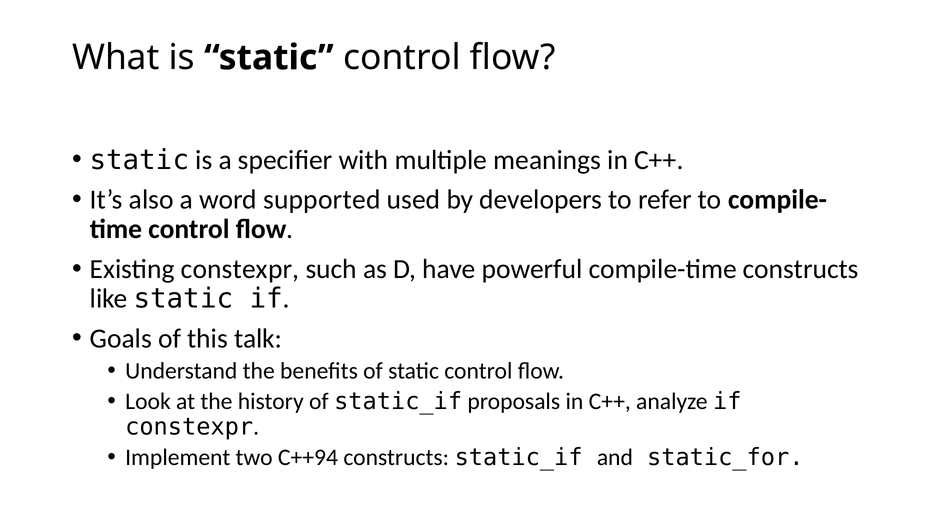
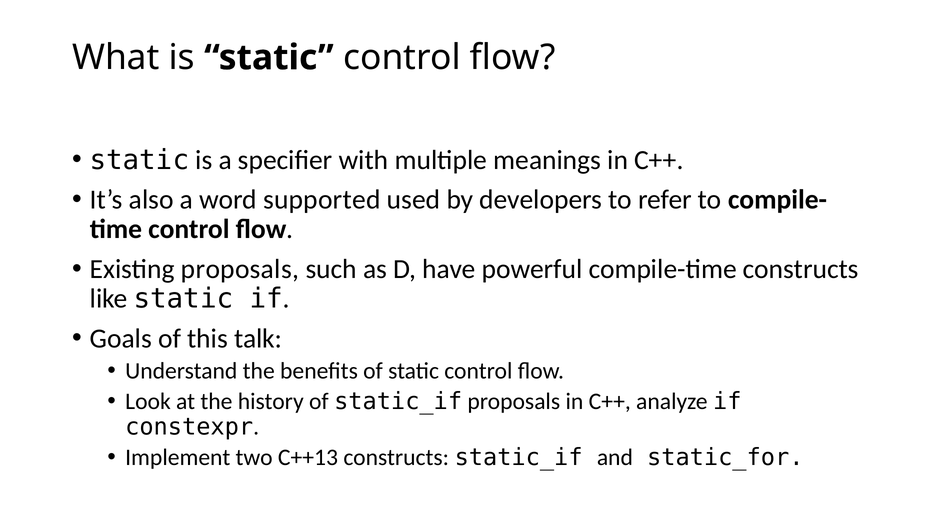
Existing constexpr: constexpr -> proposals (240, 269)
C++94: C++94 -> C++13 (308, 457)
